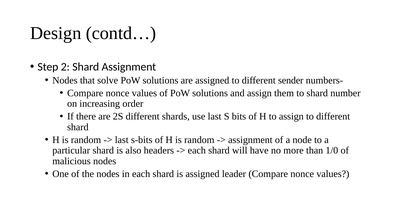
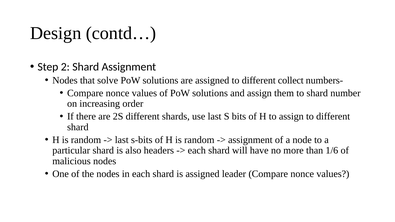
sender: sender -> collect (291, 80)
1/0: 1/0 -> 1/6 (332, 151)
